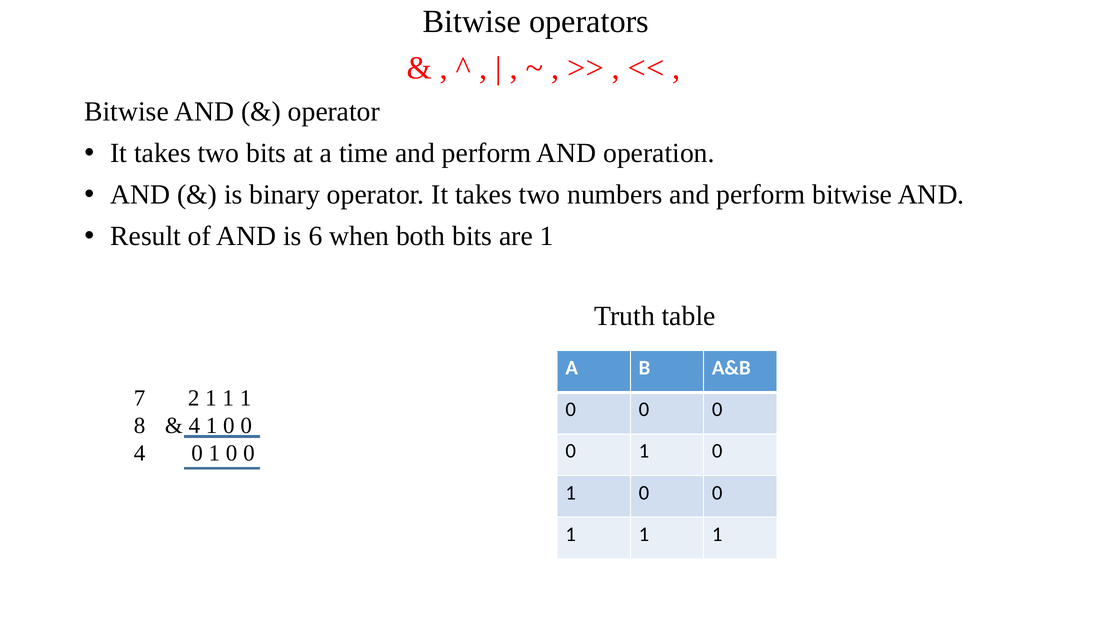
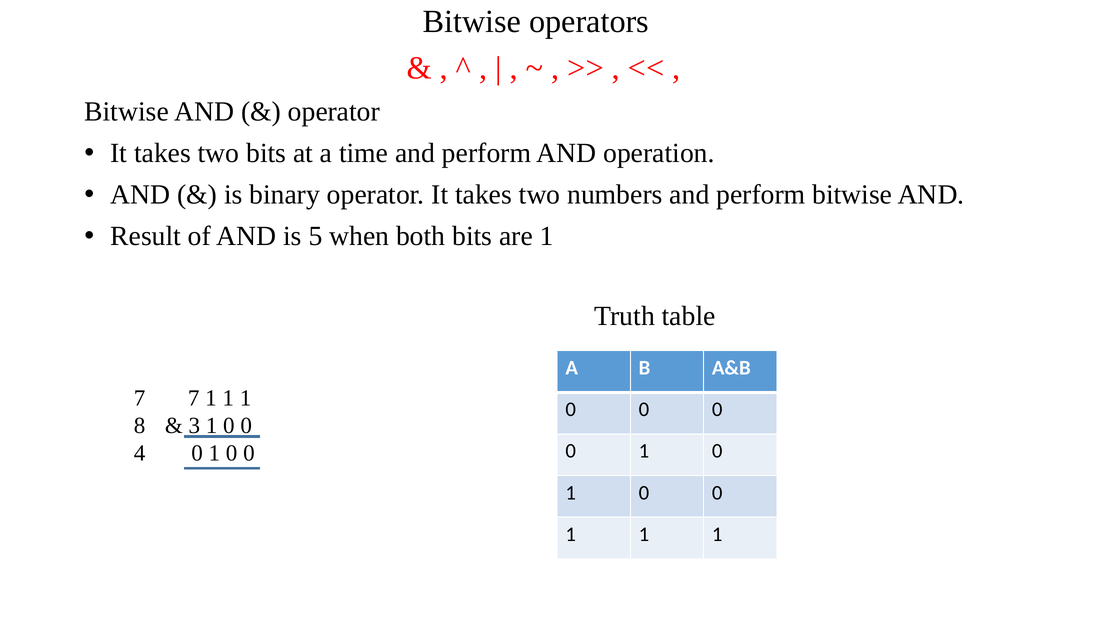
6: 6 -> 5 (315, 236)
2: 2 -> 7 (194, 398)
4: 4 -> 3 (194, 425)
